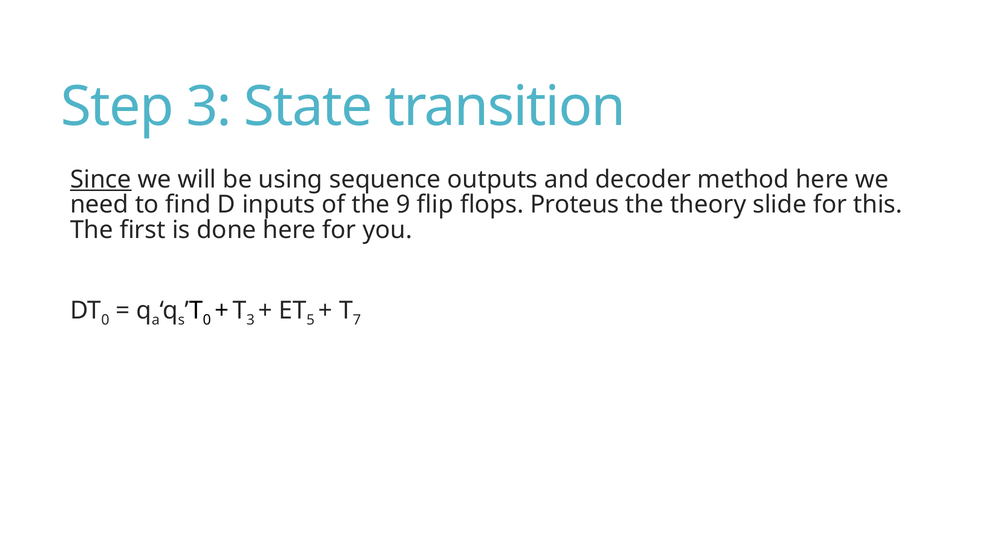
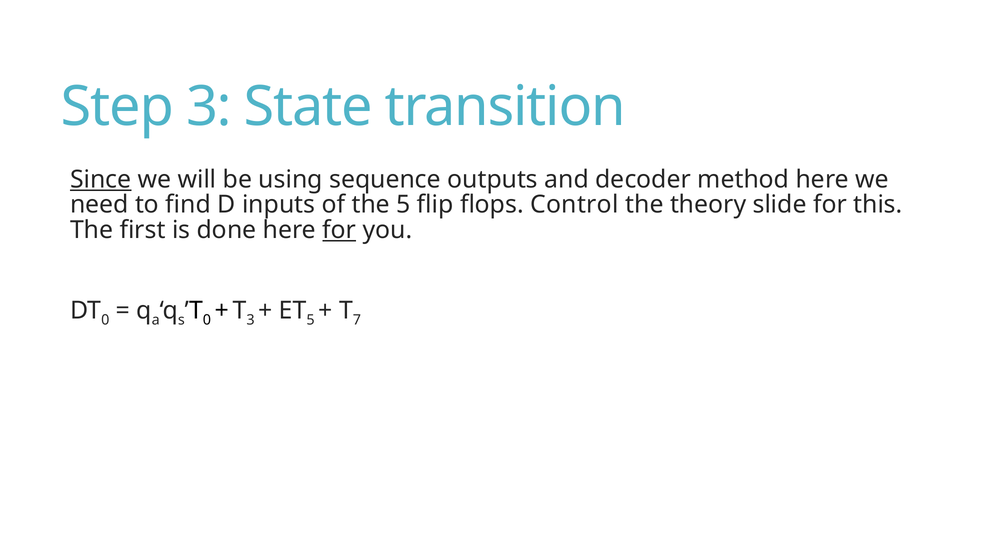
the 9: 9 -> 5 (404, 205)
Proteus: Proteus -> Control (574, 205)
for underline: none -> present (339, 230)
